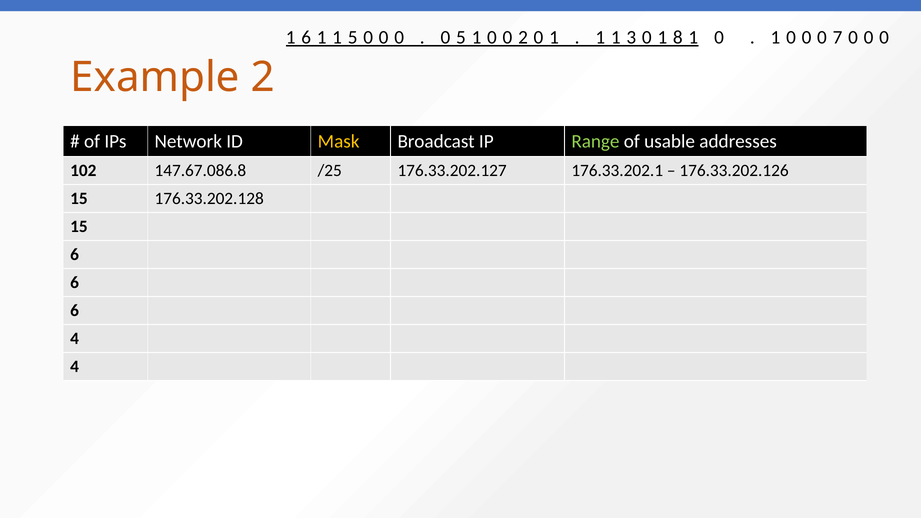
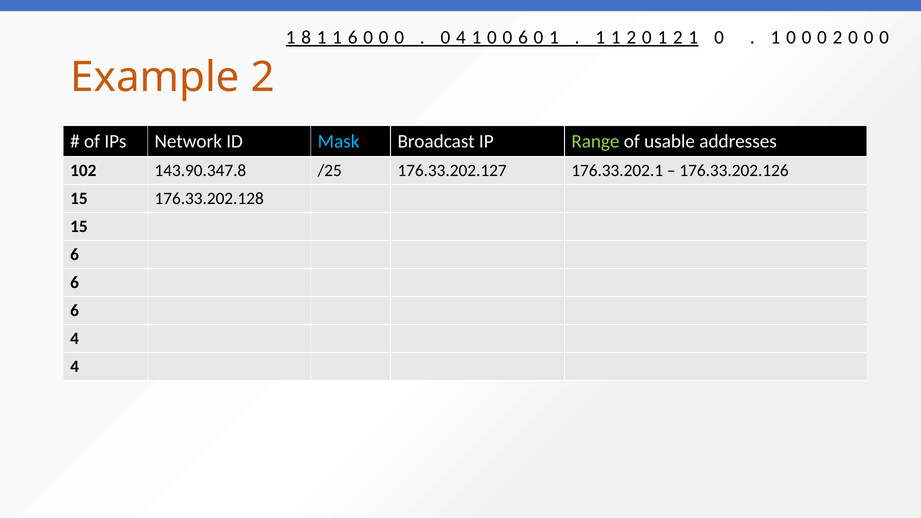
6: 6 -> 8 (306, 37)
5: 5 -> 6 (353, 37)
0 5: 5 -> 4 (461, 37)
0 2: 2 -> 6 (523, 37)
3: 3 -> 2 (631, 37)
8: 8 -> 2 (678, 37)
0 7: 7 -> 2 (838, 37)
Mask colour: yellow -> light blue (339, 141)
147.67.086.8: 147.67.086.8 -> 143.90.347.8 (200, 171)
